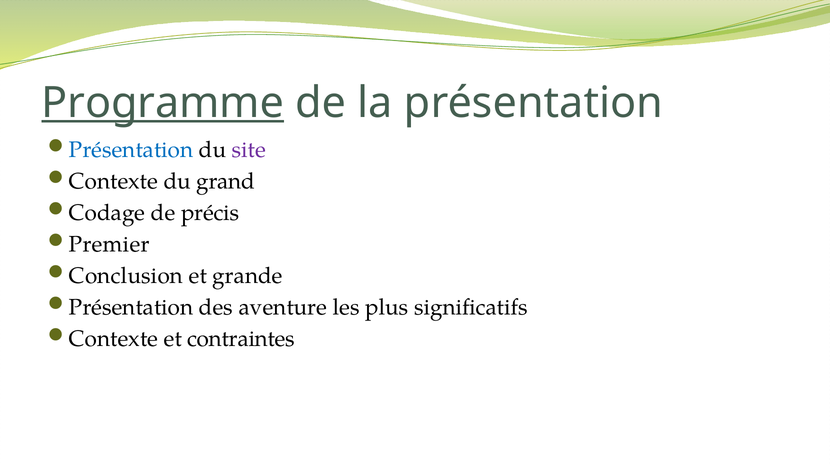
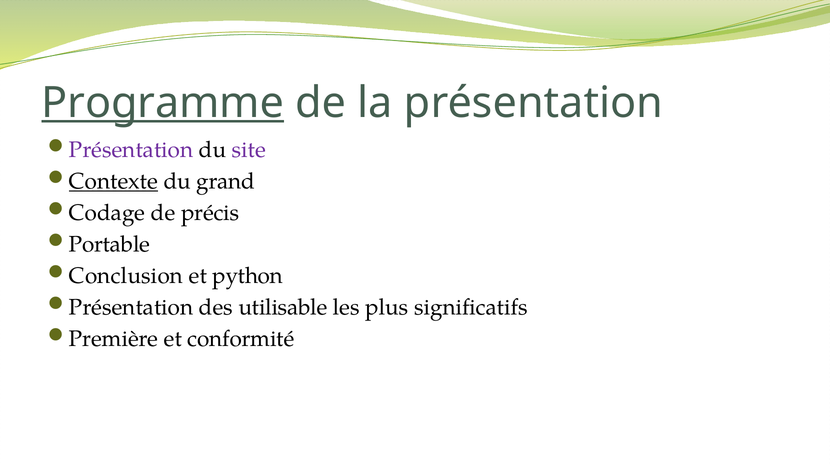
Présentation colour: blue -> purple (131, 150)
Contexte underline: none -> present (114, 181)
Premier: Premier -> Portable (109, 244)
grande: grande -> python (248, 276)
aventure: aventure -> utilisable (283, 307)
Contexte: Contexte -> Première (114, 339)
contraintes: contraintes -> conformité (241, 339)
